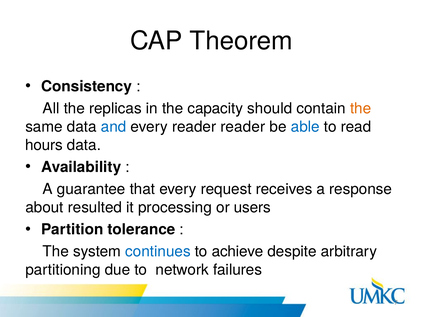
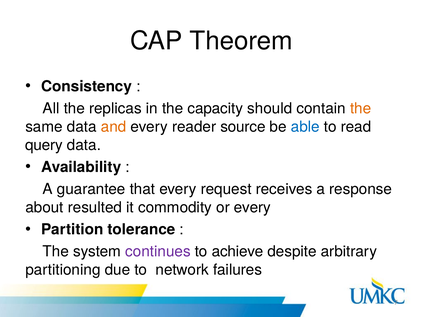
and colour: blue -> orange (114, 127)
reader reader: reader -> source (243, 127)
hours: hours -> query (44, 145)
processing: processing -> commodity (175, 208)
or users: users -> every (252, 208)
continues colour: blue -> purple (158, 252)
